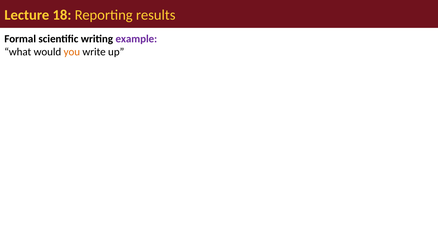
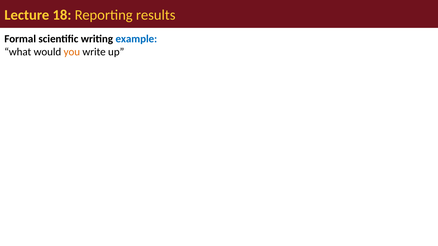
example colour: purple -> blue (136, 39)
